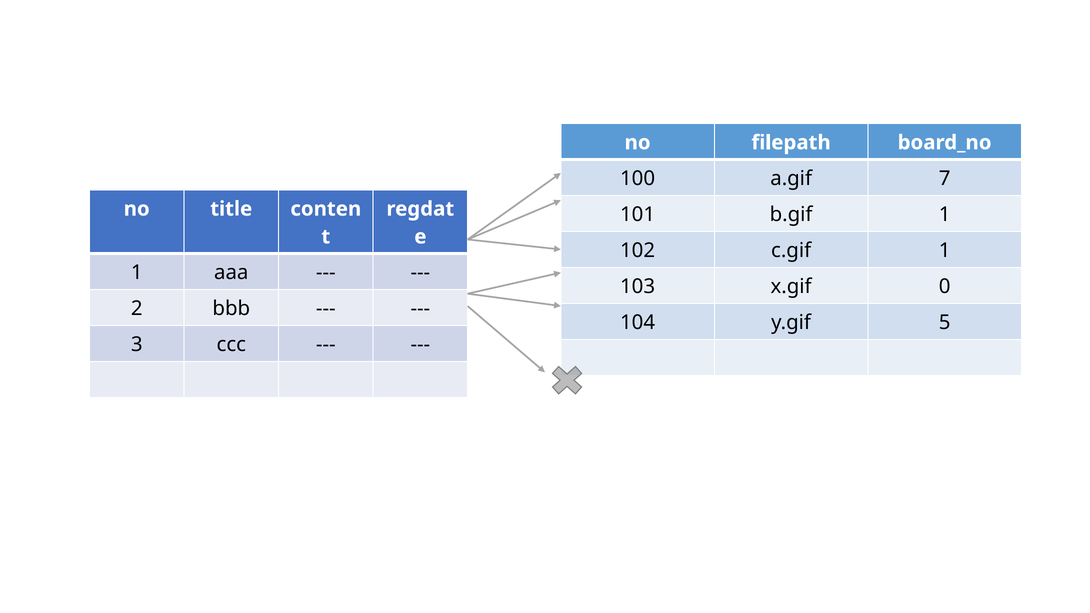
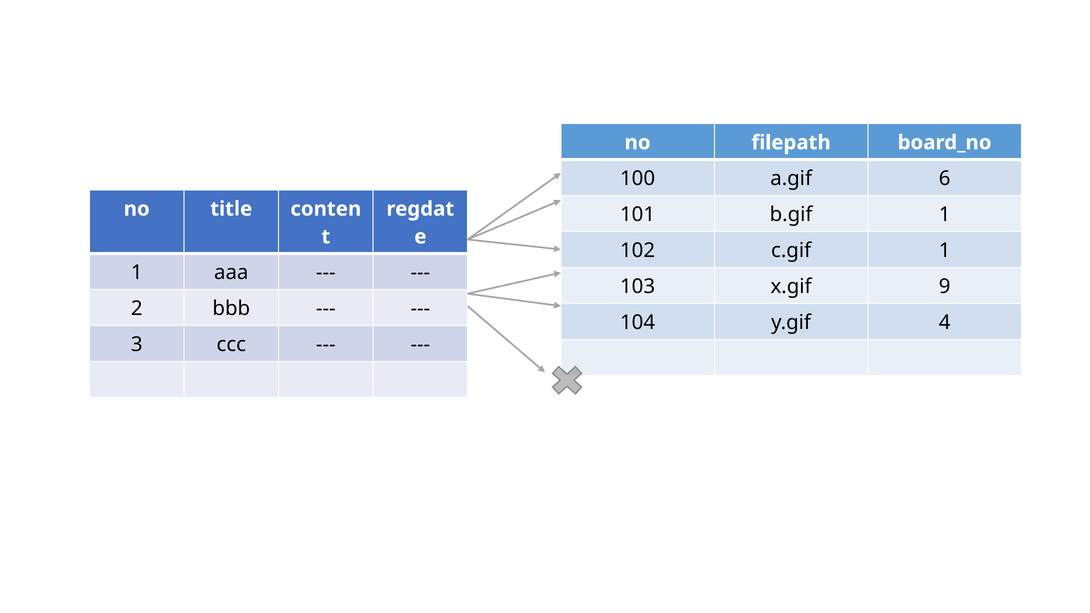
7: 7 -> 6 (945, 179)
0: 0 -> 9 (945, 287)
5: 5 -> 4 (945, 323)
